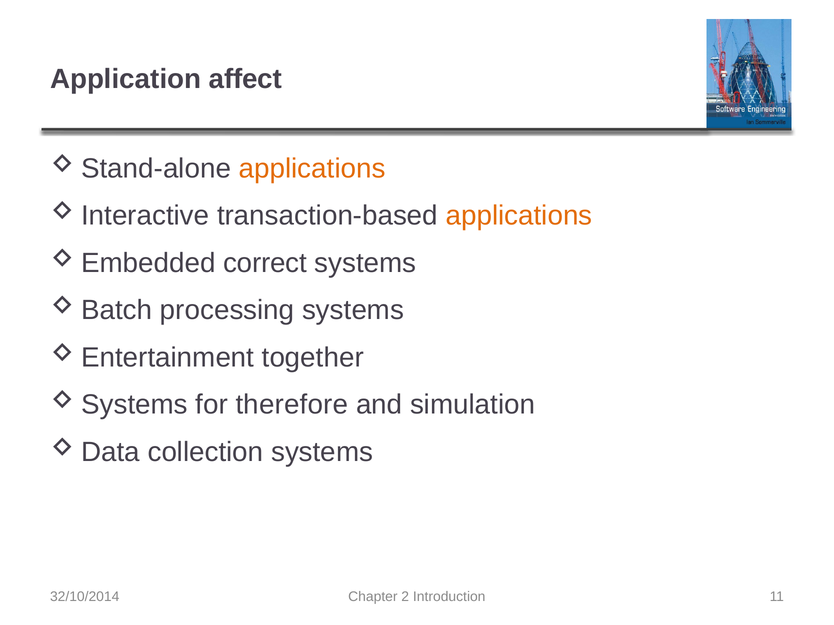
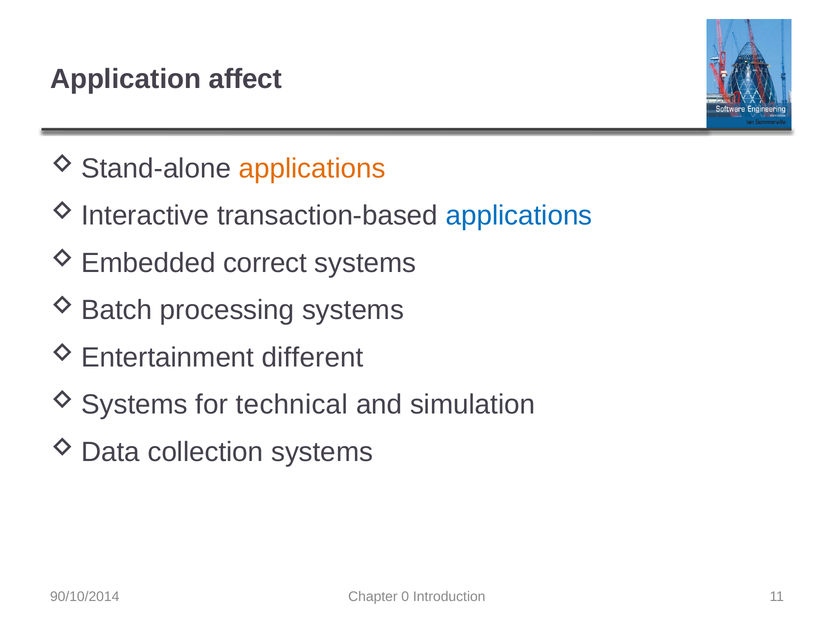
applications colour: orange -> blue (519, 216)
together: together -> different (313, 358)
therefore: therefore -> technical (292, 405)
32/10/2014: 32/10/2014 -> 90/10/2014 (85, 597)
2: 2 -> 0 (405, 597)
